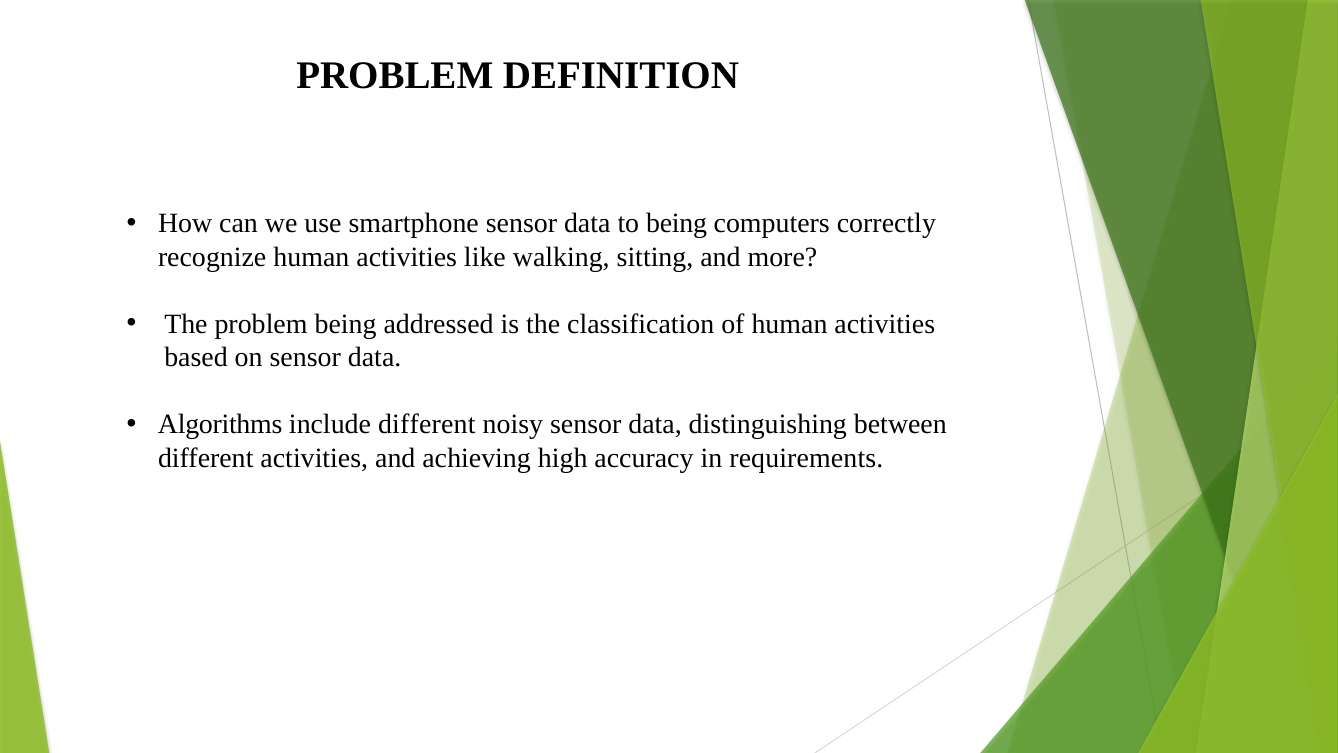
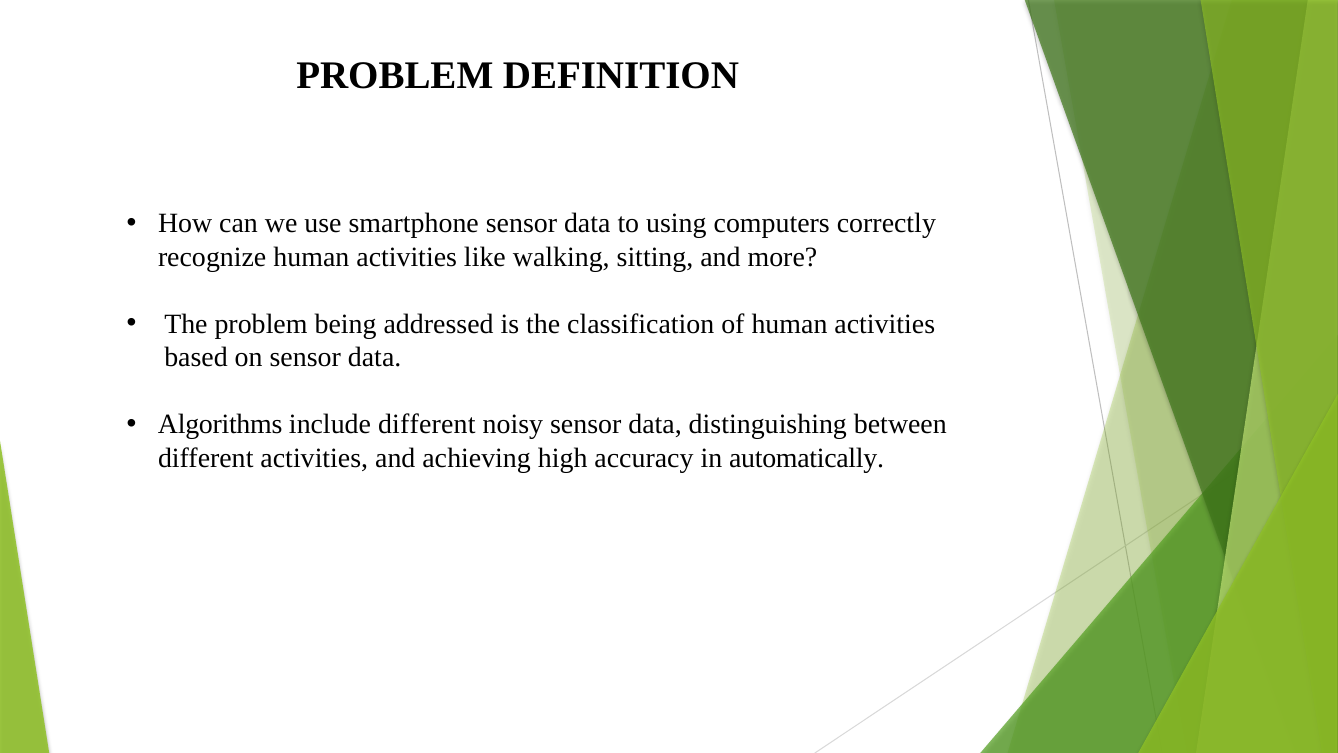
to being: being -> using (676, 224)
requirements: requirements -> automatically (807, 458)
